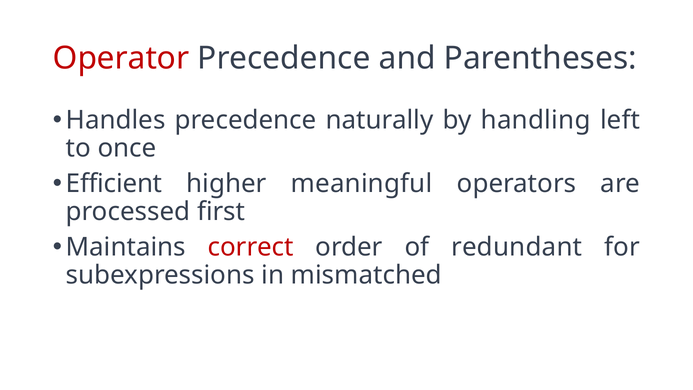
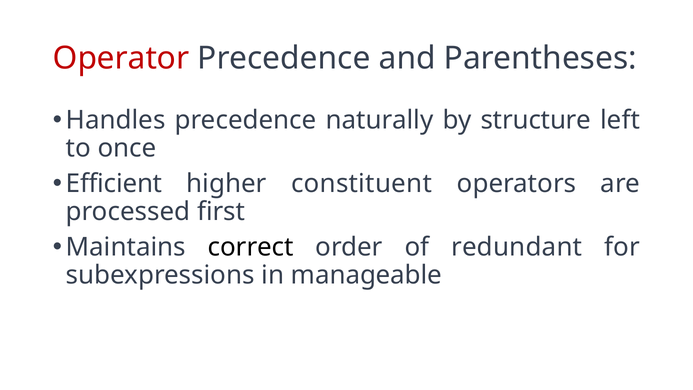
handling: handling -> structure (536, 120)
meaningful: meaningful -> constituent (362, 184)
correct colour: red -> black (251, 247)
mismatched: mismatched -> manageable (366, 275)
